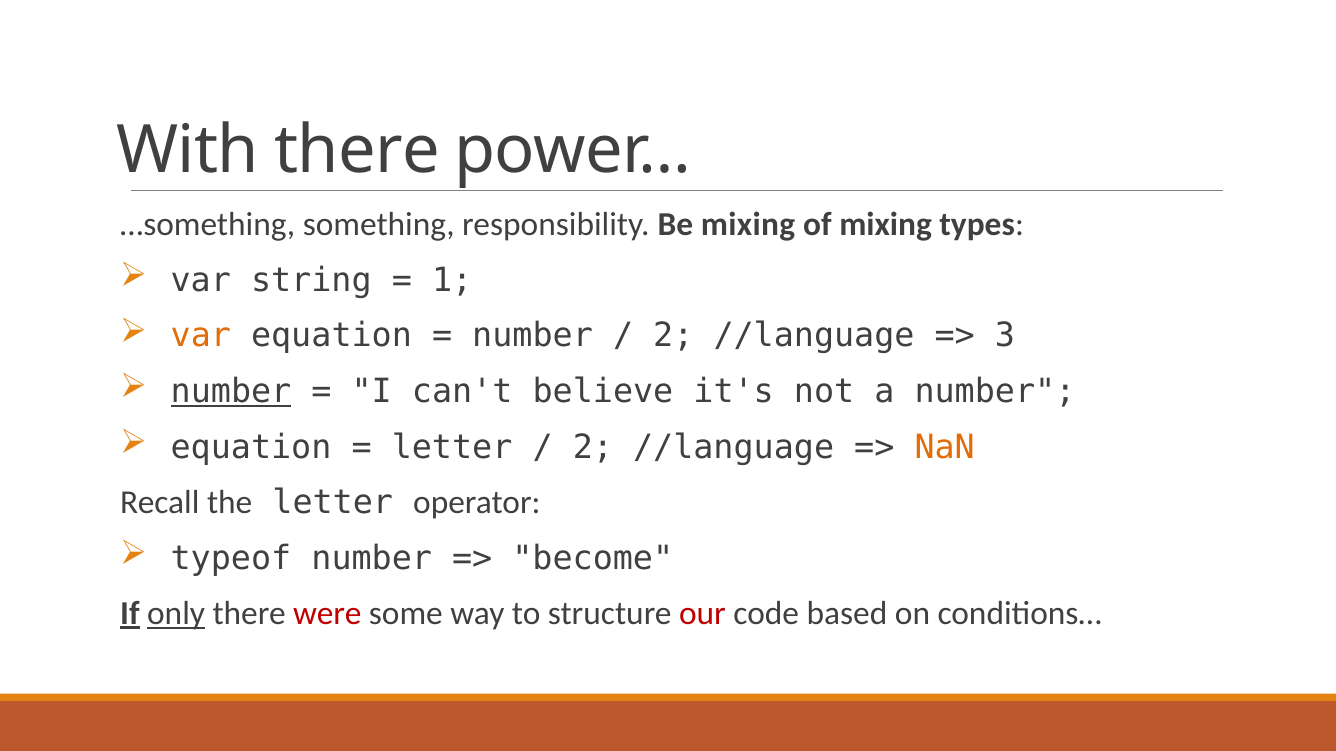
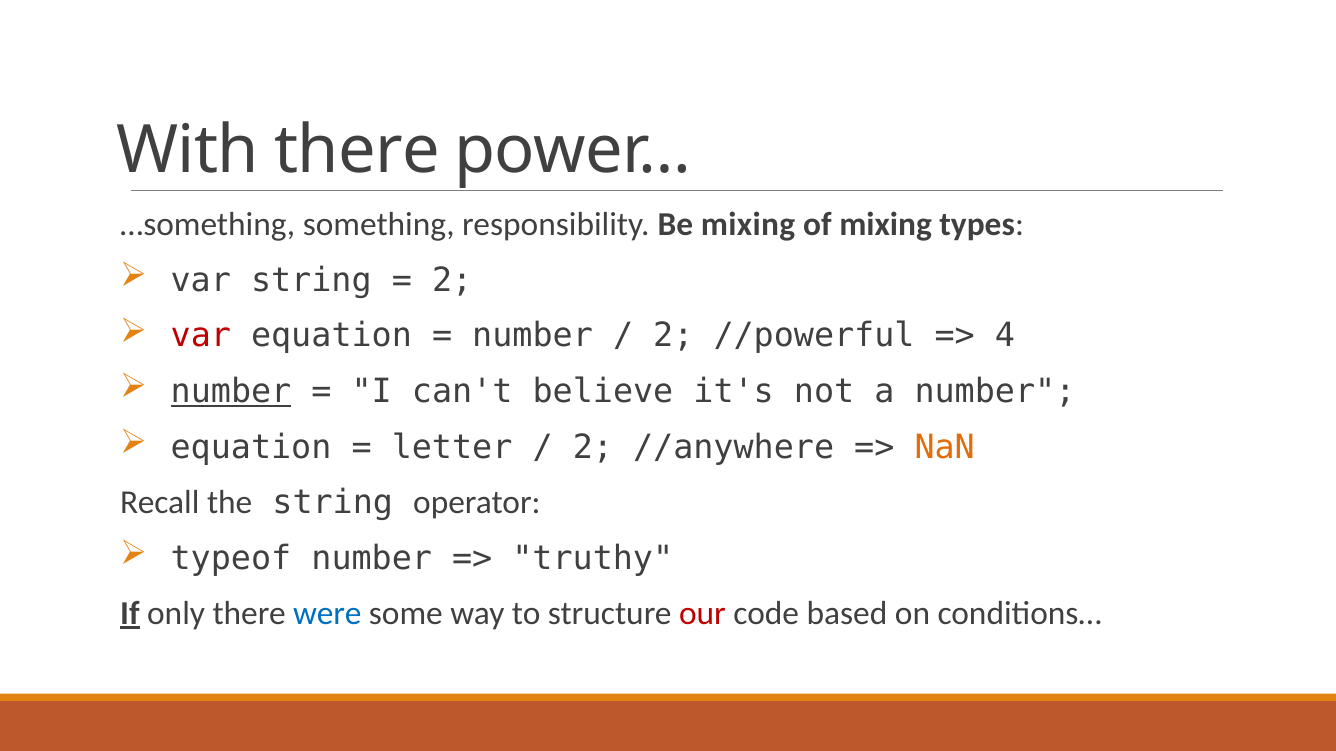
1: 1 -> 2 (452, 281)
var colour: orange -> red (201, 336)
//language: //language -> //powerful (814, 336)
3: 3 -> 4 (1005, 336)
//language: //language -> //anywhere (734, 447)
the letter: letter -> string (333, 503)
become: become -> truthy (593, 558)
only underline: present -> none (176, 614)
were colour: red -> blue (327, 614)
